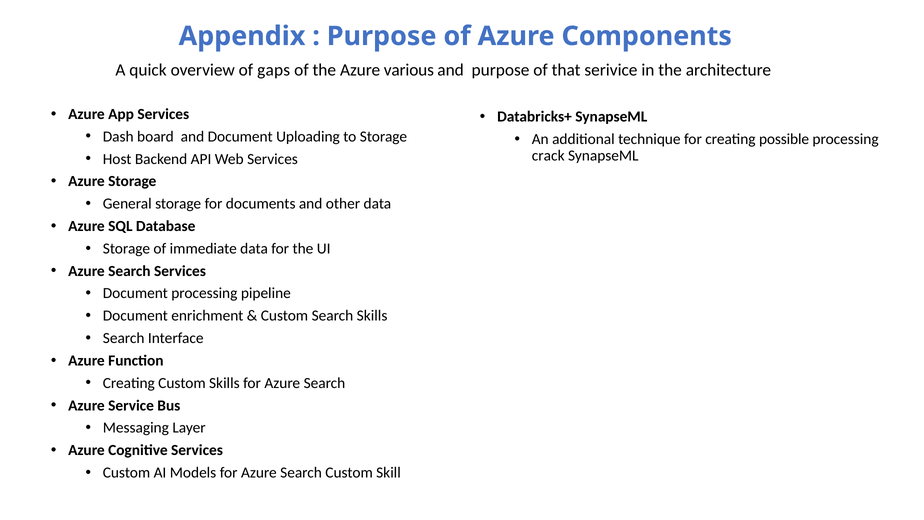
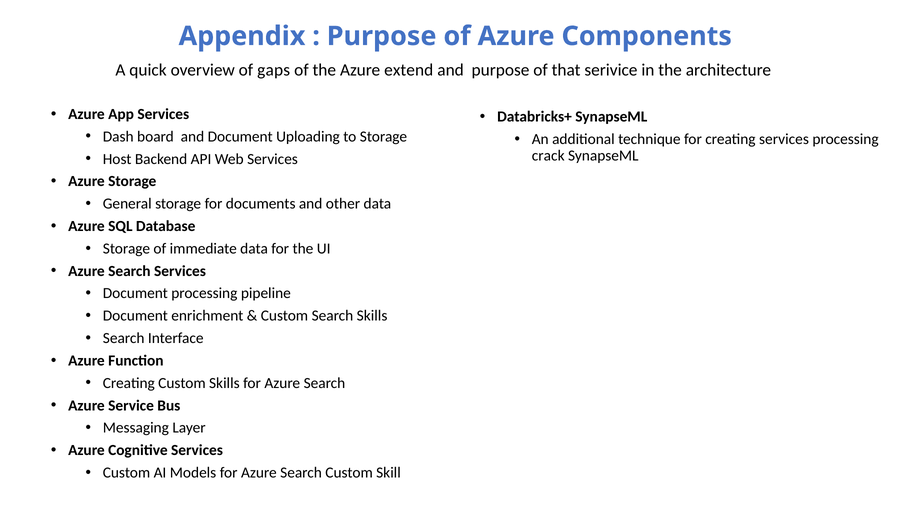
various: various -> extend (409, 70)
creating possible: possible -> services (784, 139)
